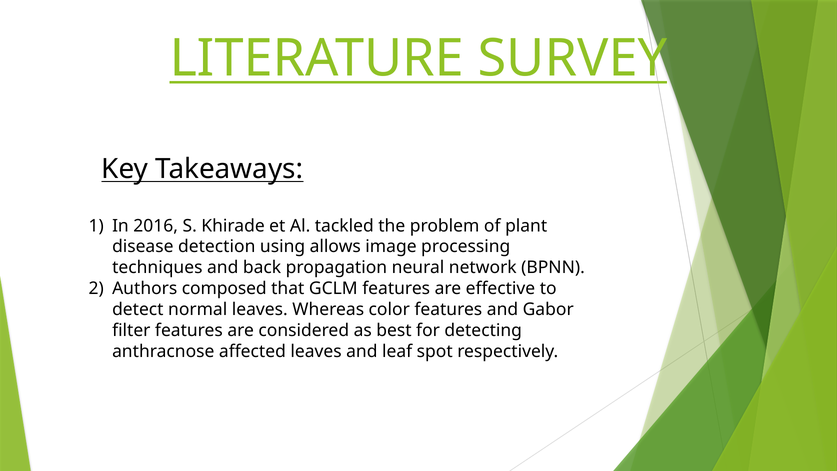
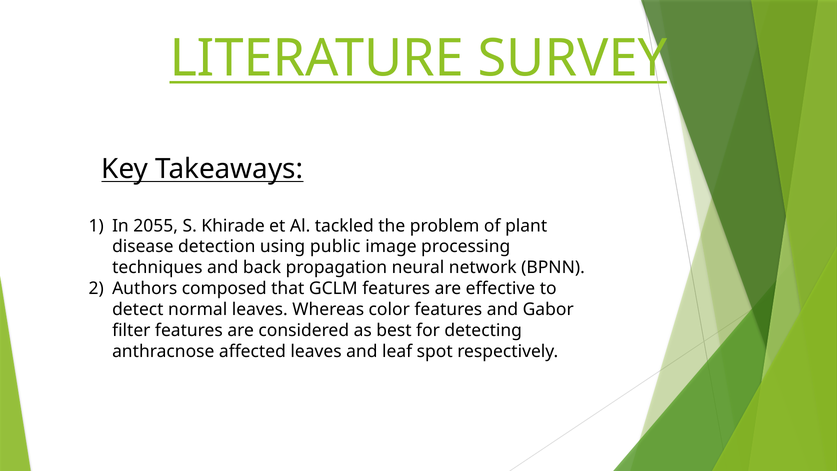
2016: 2016 -> 2055 (156, 226)
allows: allows -> public (335, 247)
